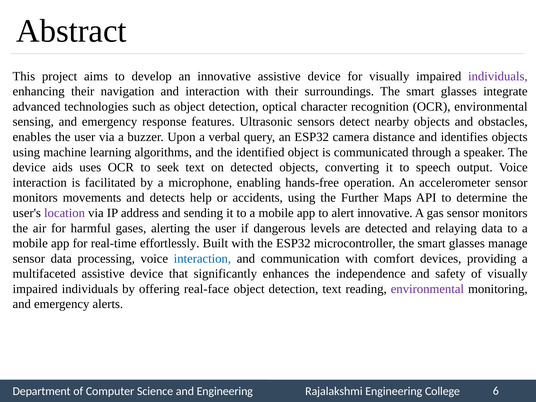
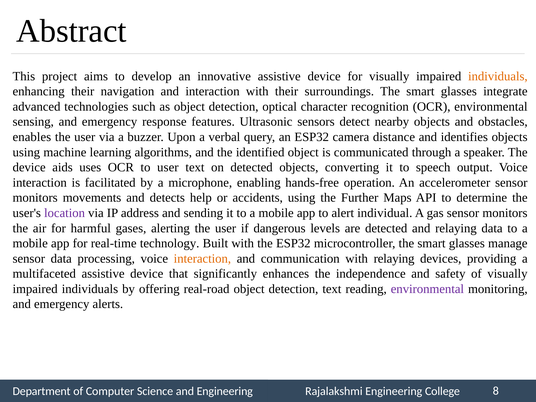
individuals colour: purple -> orange (498, 76)
to seek: seek -> user (168, 167)
alert innovative: innovative -> individual (385, 213)
effortlessly: effortlessly -> technology (170, 243)
interaction colour: blue -> orange (202, 259)
with comfort: comfort -> relaying (394, 259)
real-face: real-face -> real-road (207, 289)
6: 6 -> 8 (496, 391)
